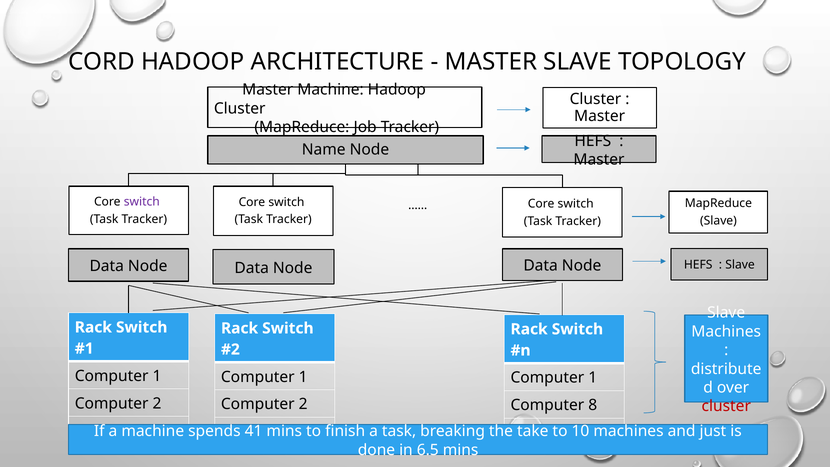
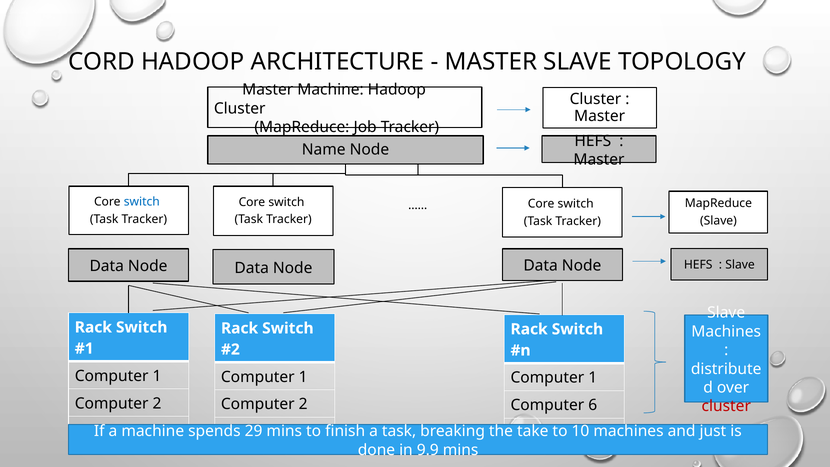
switch colour: purple -> blue (142, 202)
8: 8 -> 6 (593, 405)
41: 41 -> 29 (254, 431)
6.5: 6.5 -> 9.9 (428, 450)
